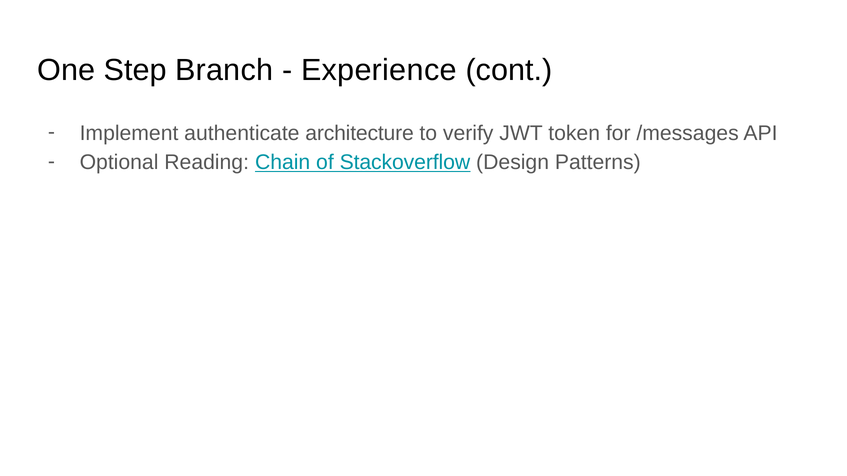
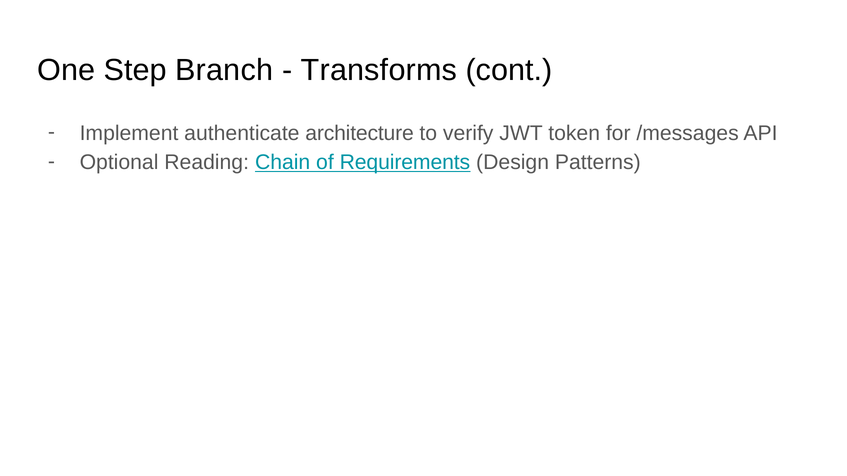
Experience: Experience -> Transforms (379, 70)
Stackoverflow: Stackoverflow -> Requirements (405, 162)
